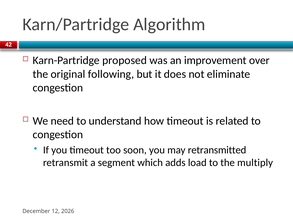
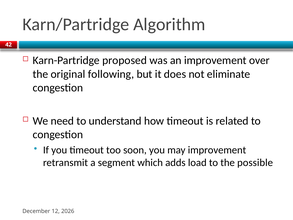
may retransmitted: retransmitted -> improvement (217, 150)
multiply: multiply -> possible (255, 163)
